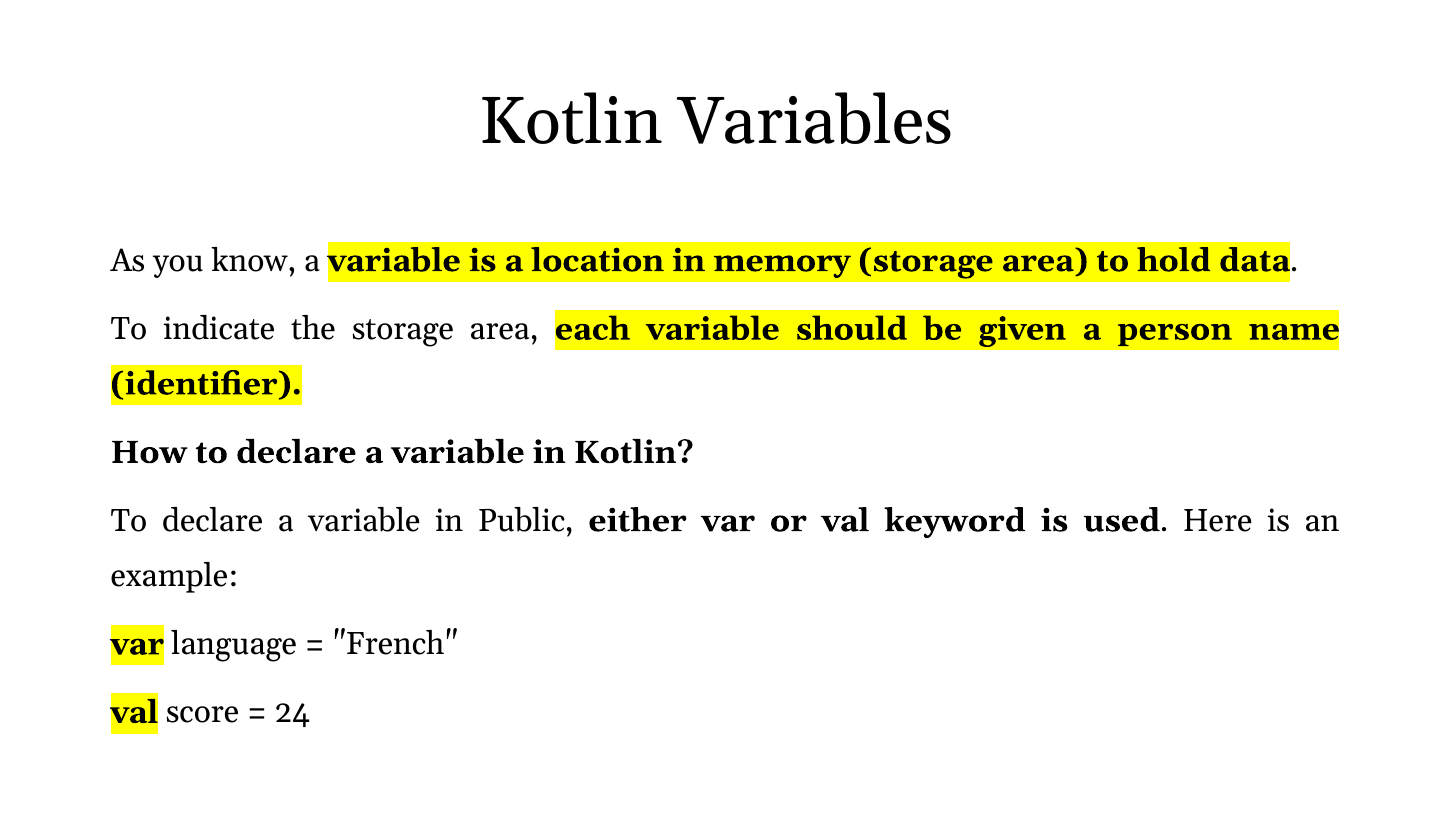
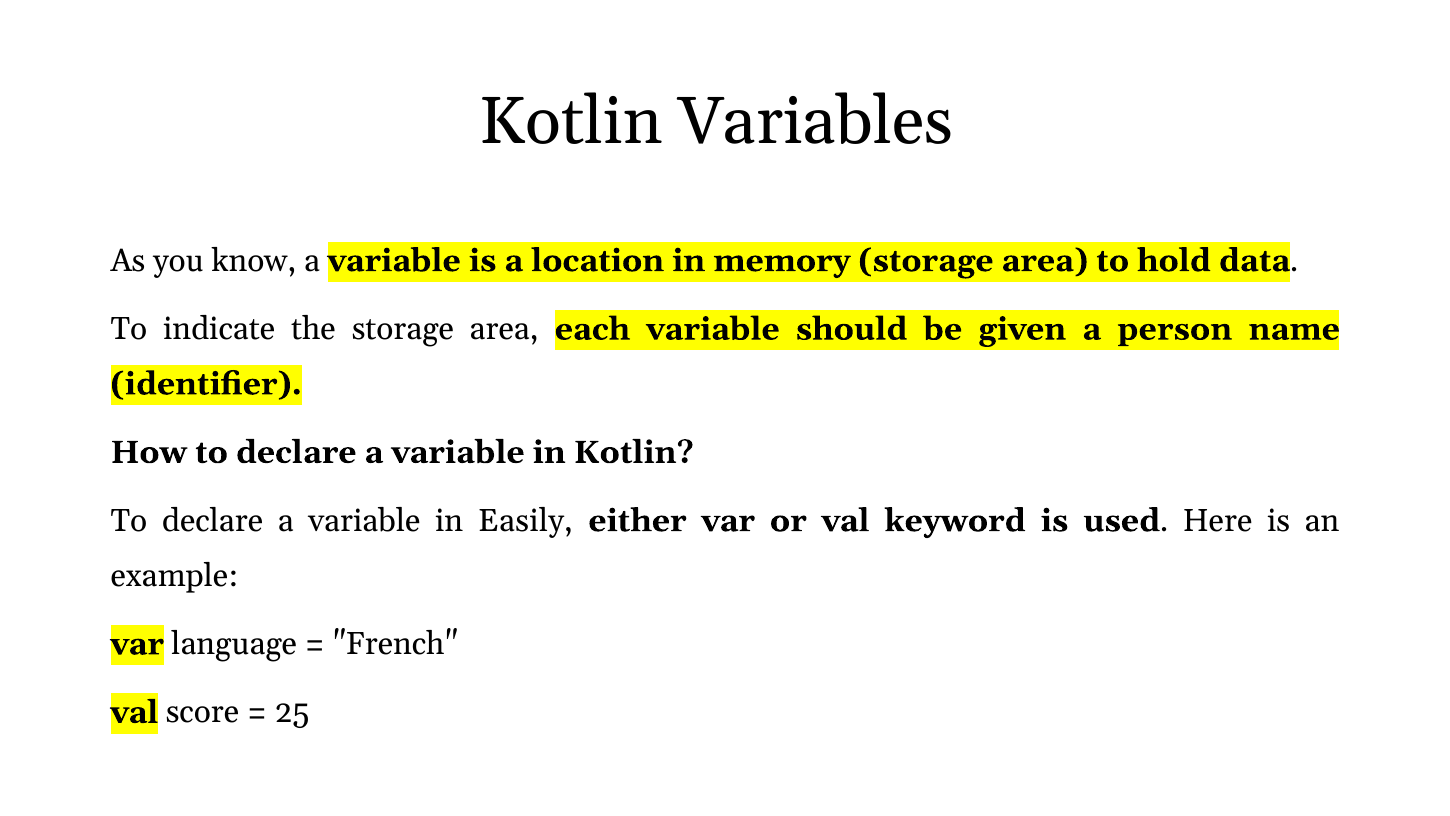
Public: Public -> Easily (525, 520)
24: 24 -> 25 (292, 712)
